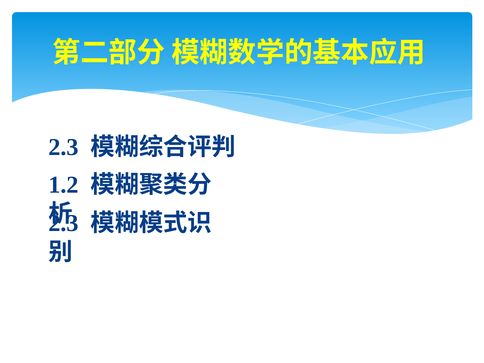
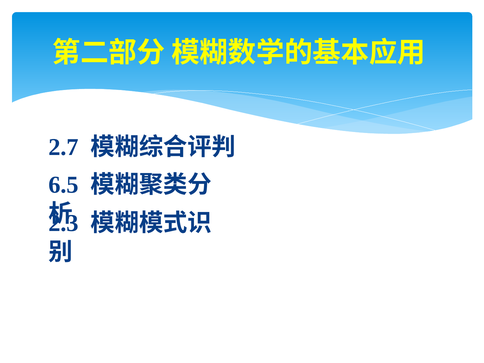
2.3: 2.3 -> 2.7 (64, 147)
1.2: 1.2 -> 6.5 (64, 185)
